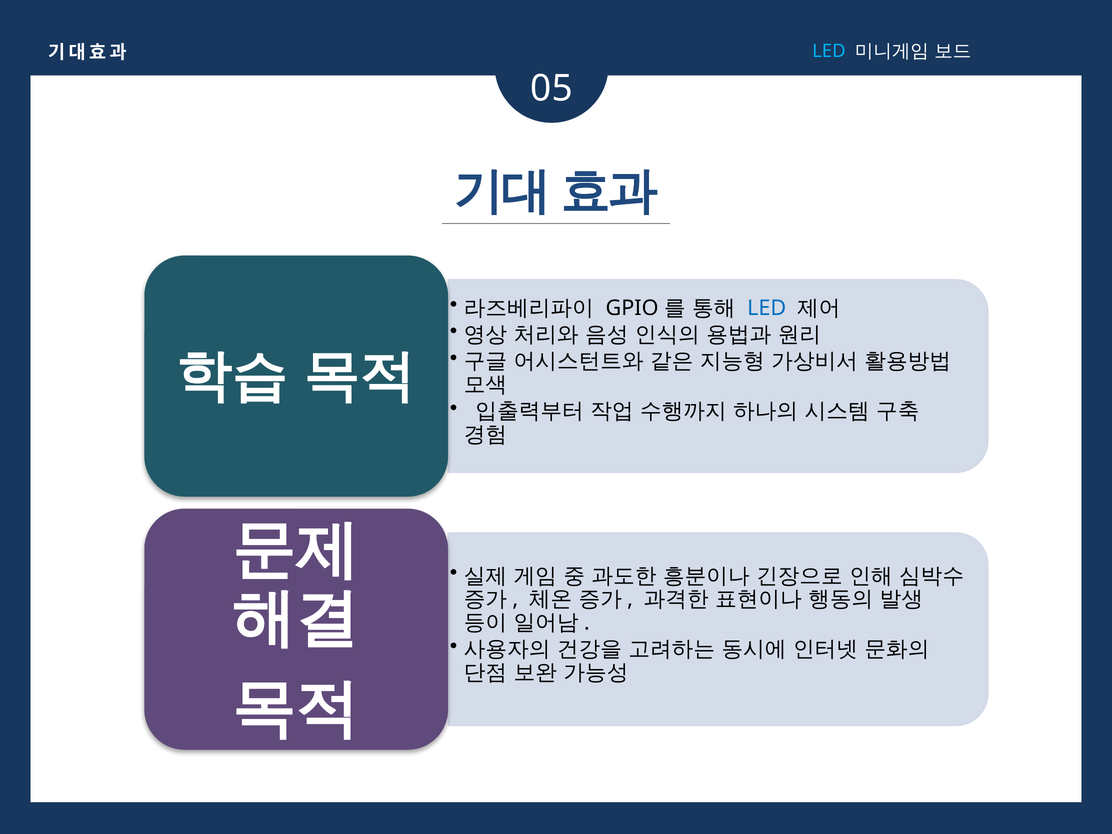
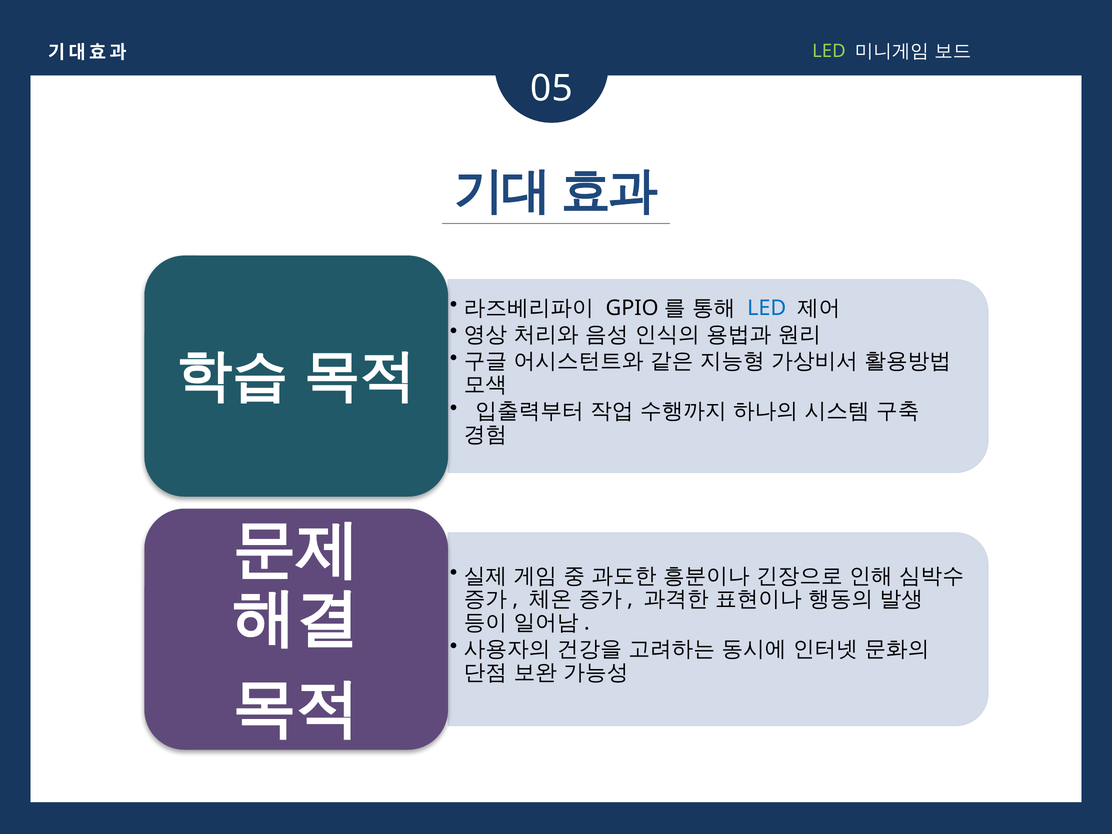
LED colour: light blue -> light green (829, 51)
